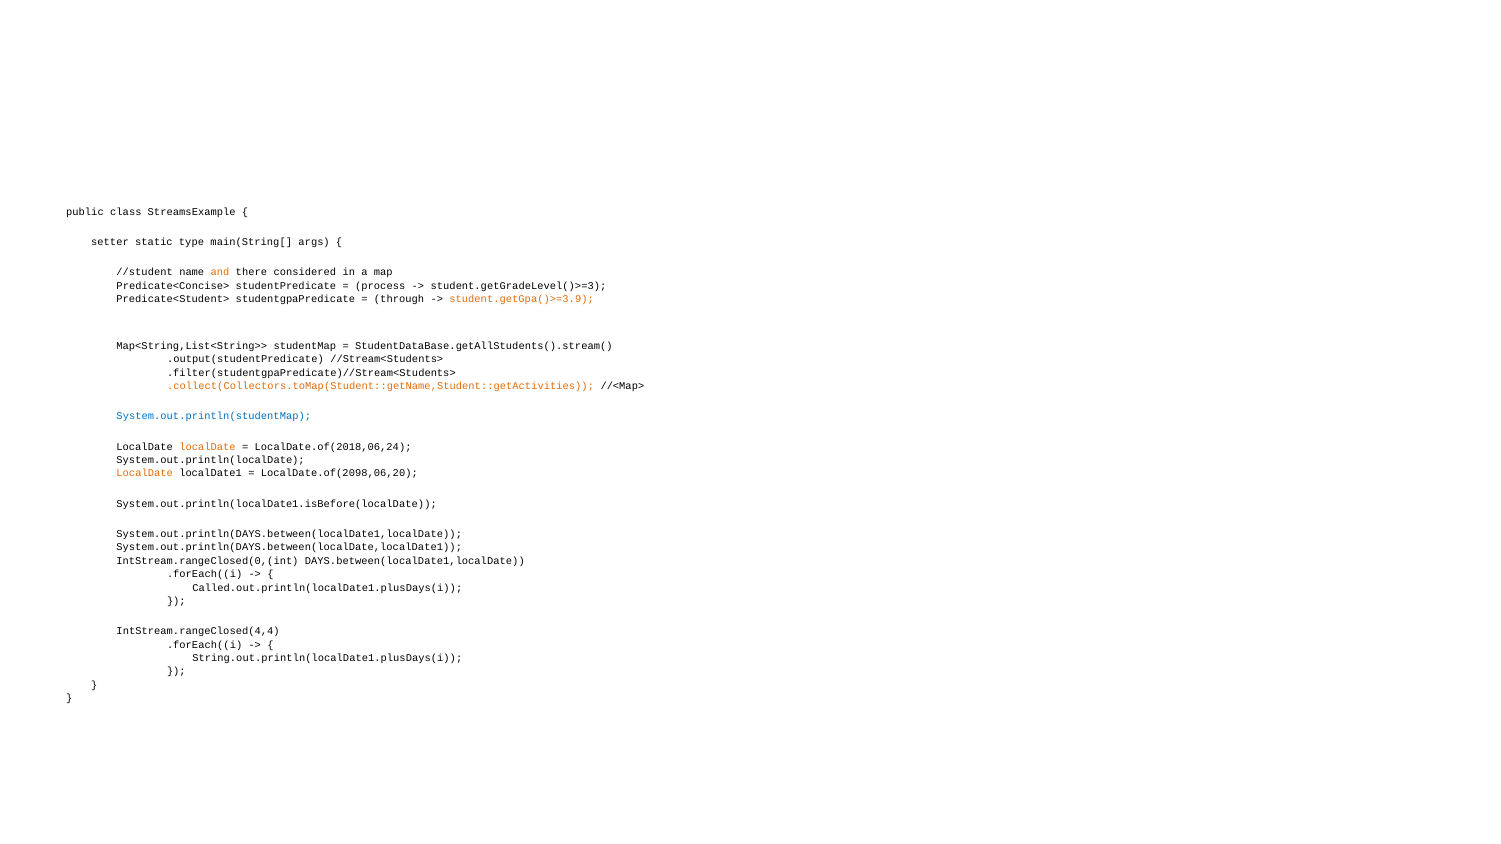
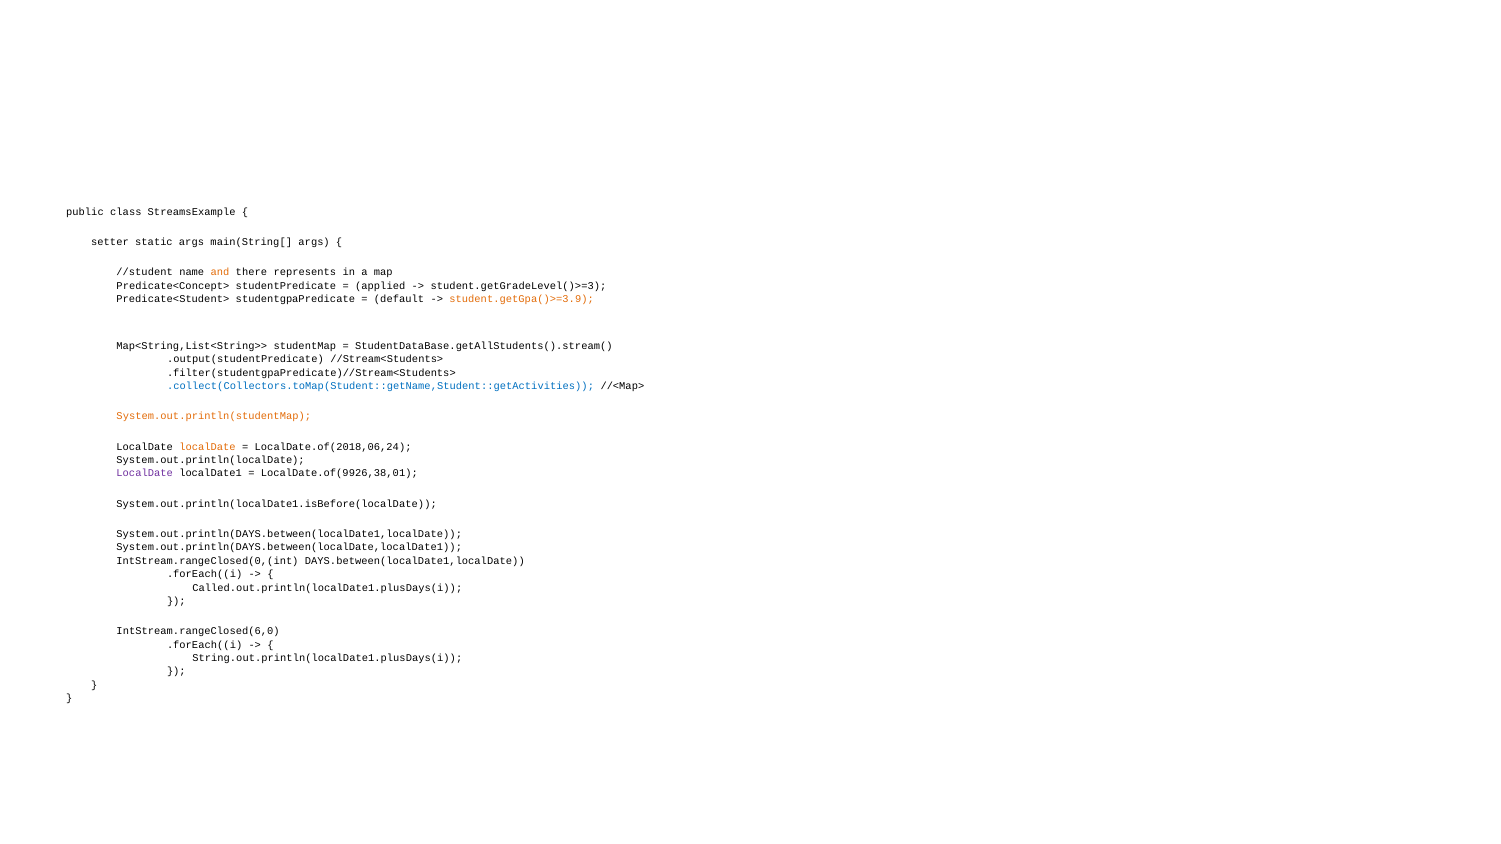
static type: type -> args (191, 242)
considered: considered -> represents (305, 272)
Predicate<Concise>: Predicate<Concise> -> Predicate<Concept> (173, 286)
process: process -> applied (380, 286)
through: through -> default (399, 299)
.collect(Collectors.toMap(Student::getName,Student::getActivities colour: orange -> blue (381, 387)
System.out.println(studentMap colour: blue -> orange (214, 417)
LocalDate colour: orange -> purple (145, 474)
LocalDate.of(2098,06,20: LocalDate.of(2098,06,20 -> LocalDate.of(9926,38,01 (339, 474)
IntStream.rangeClosed(4,4: IntStream.rangeClosed(4,4 -> IntStream.rangeClosed(6,0 (198, 631)
